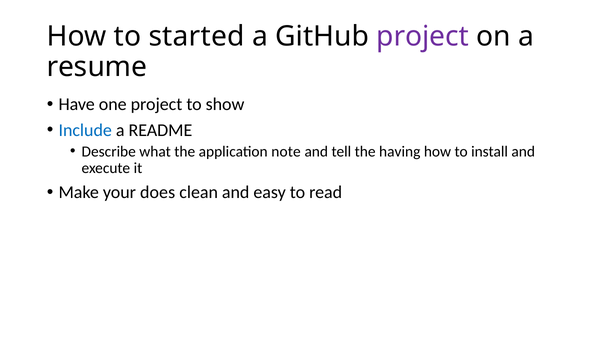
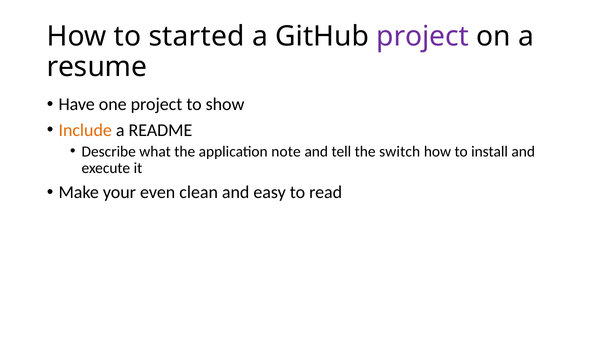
Include colour: blue -> orange (85, 130)
having: having -> switch (400, 151)
does: does -> even (158, 192)
